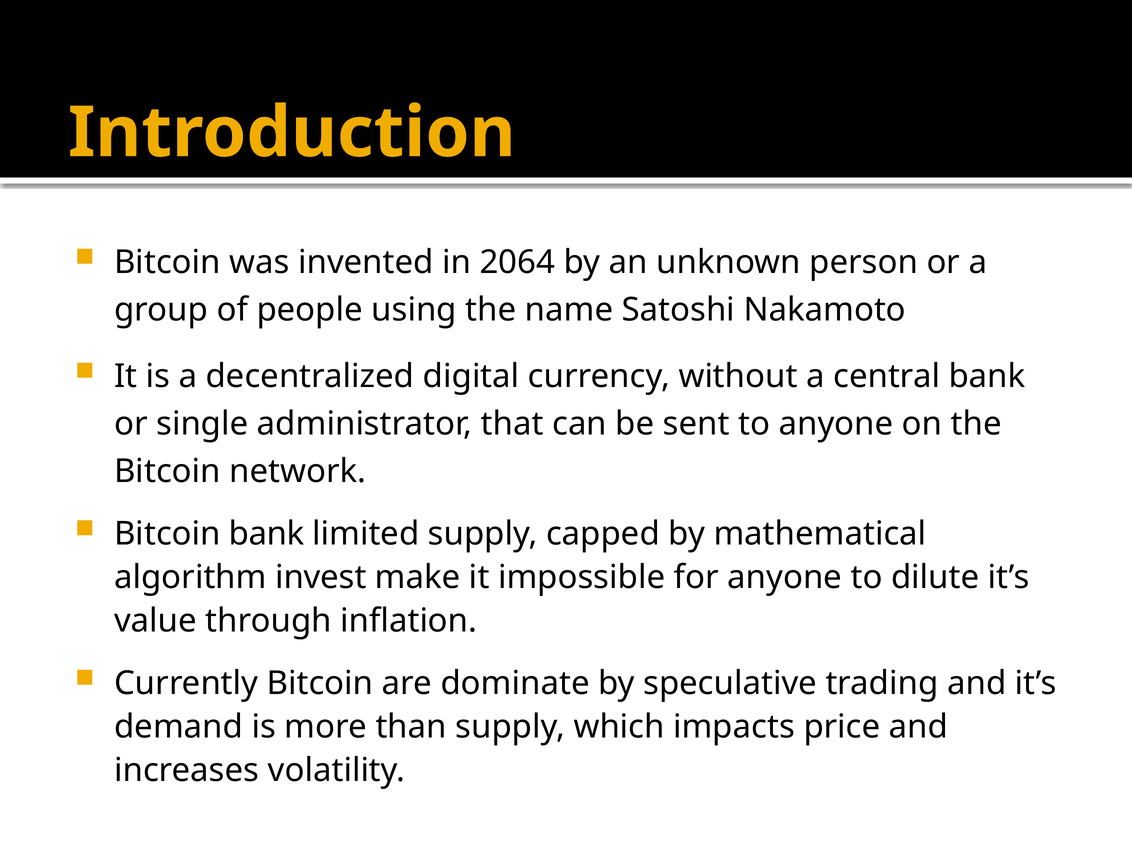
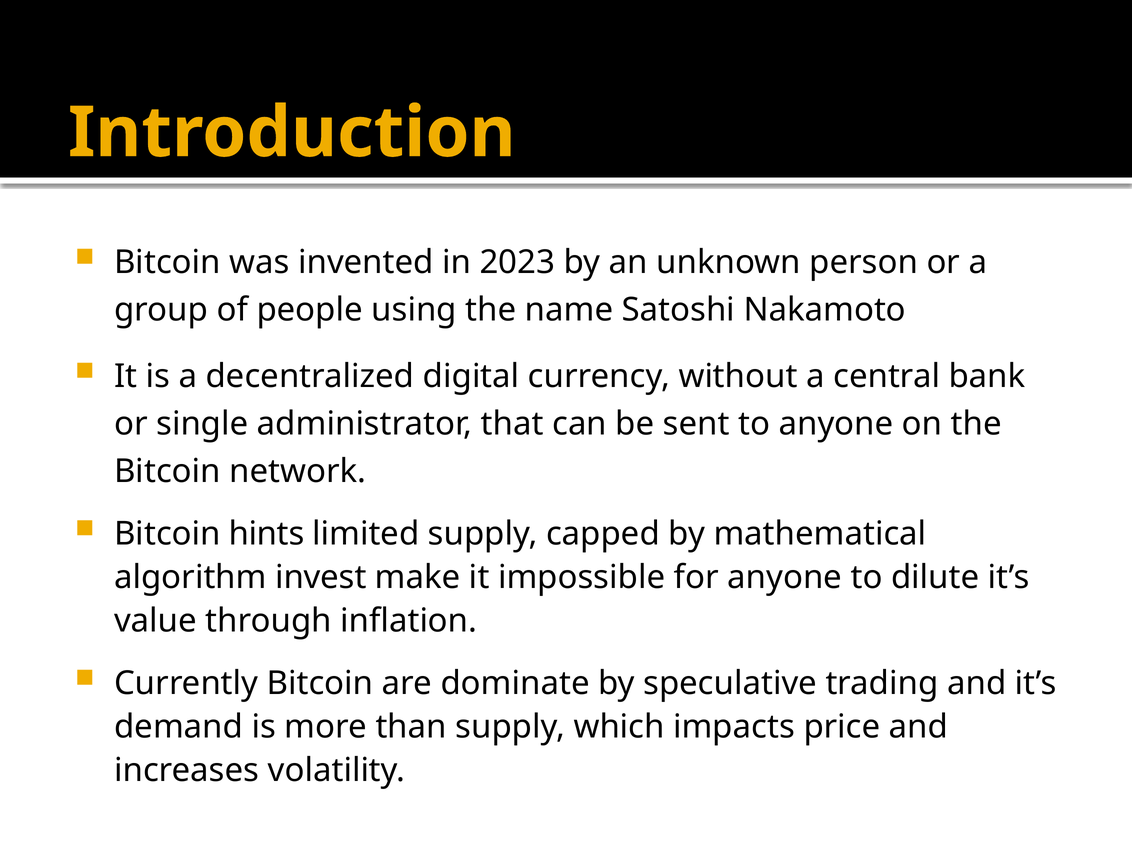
2064: 2064 -> 2023 (517, 262)
Bitcoin bank: bank -> hints (267, 534)
